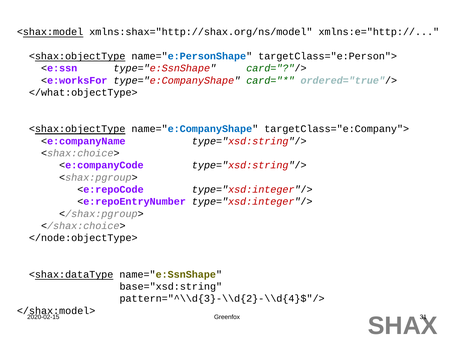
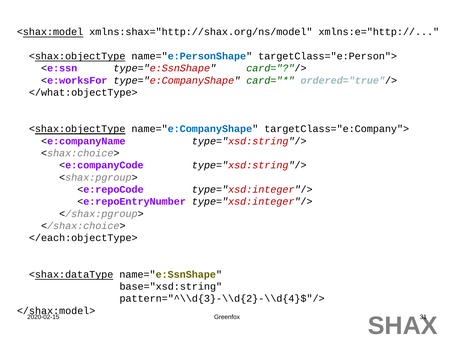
</node:objectType>: </node:objectType> -> </each:objectType> (83, 238)
